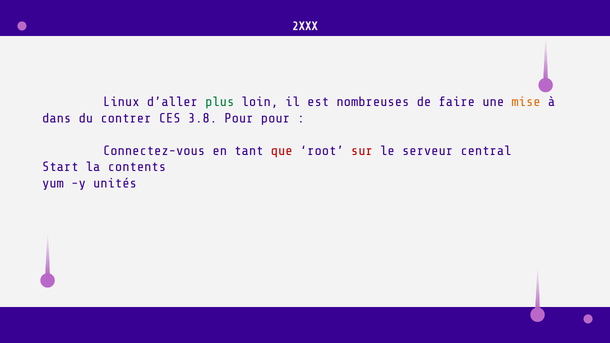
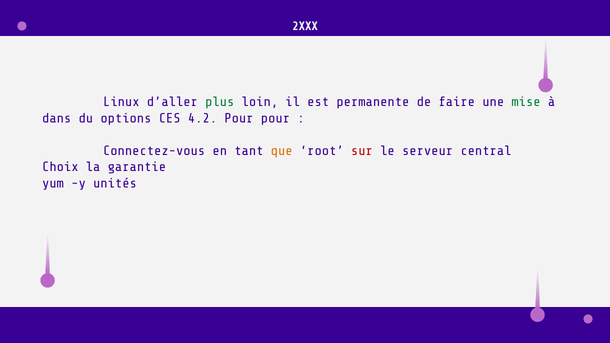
nombreuses: nombreuses -> permanente (373, 102)
mise colour: orange -> green (526, 102)
contrer: contrer -> options (126, 118)
3.8: 3.8 -> 4.2 (203, 118)
que colour: red -> orange (282, 151)
Start: Start -> Choix (60, 167)
contents: contents -> garantie (137, 167)
